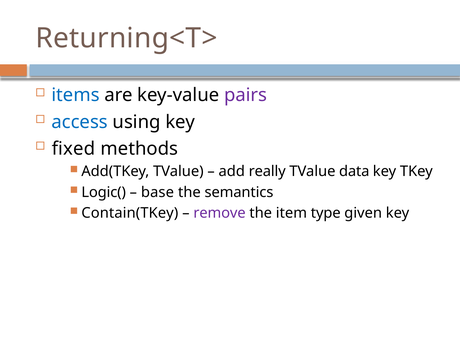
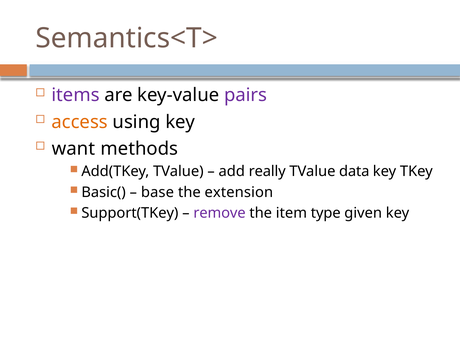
Returning<T>: Returning<T> -> Semantics<T> (127, 38)
items colour: blue -> purple (76, 95)
access colour: blue -> orange (80, 122)
fixed: fixed -> want (73, 149)
Logic(: Logic( -> Basic( (104, 192)
semantics: semantics -> extension (239, 192)
Contain(TKey: Contain(TKey -> Support(TKey (130, 213)
